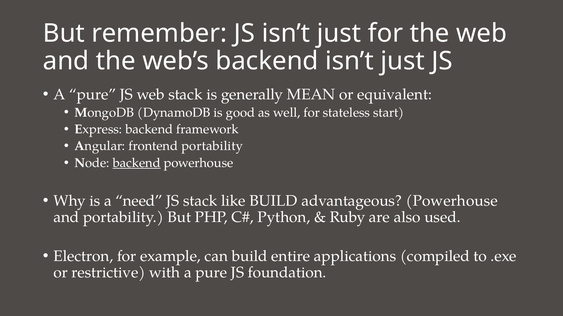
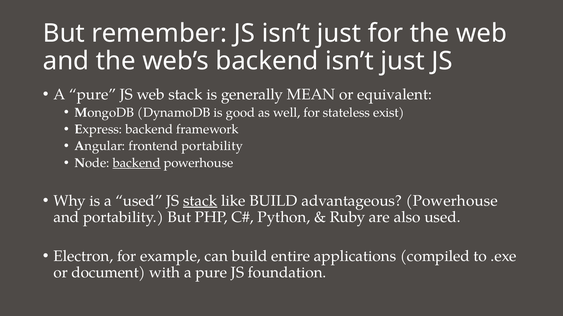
start: start -> exist (389, 113)
a need: need -> used (139, 201)
stack underline: none -> present (200, 201)
restrictive: restrictive -> document (109, 273)
